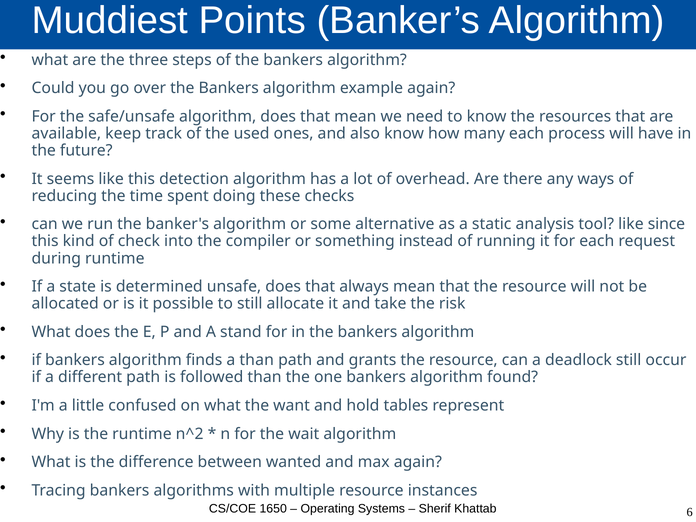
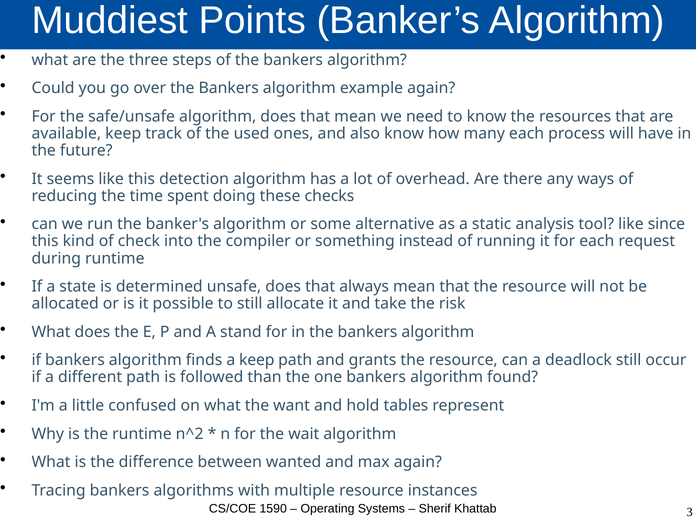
a than: than -> keep (257, 360)
1650: 1650 -> 1590 (273, 509)
6: 6 -> 3 (690, 512)
